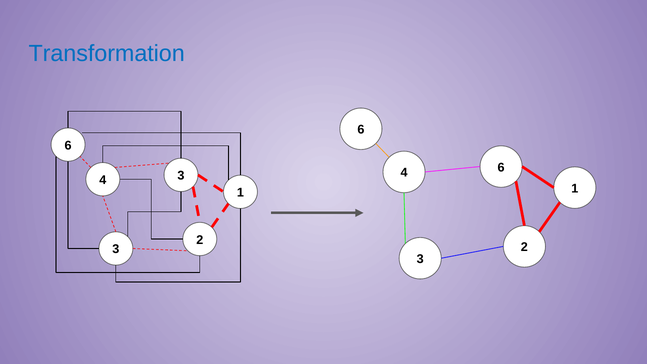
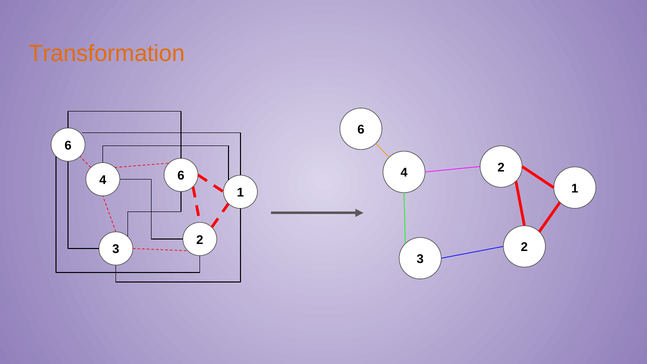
Transformation colour: blue -> orange (107, 54)
4 6: 6 -> 2 (501, 167)
4 3: 3 -> 6 (181, 176)
